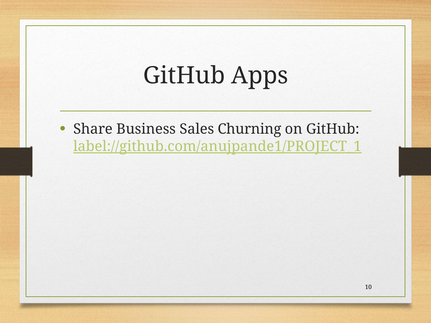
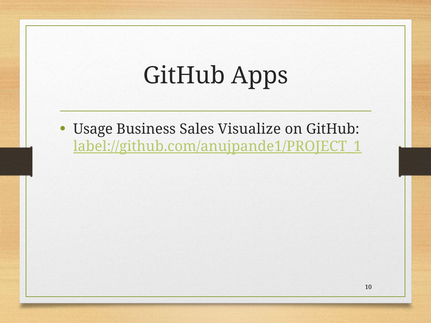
Share: Share -> Usage (93, 129)
Churning: Churning -> Visualize (249, 129)
